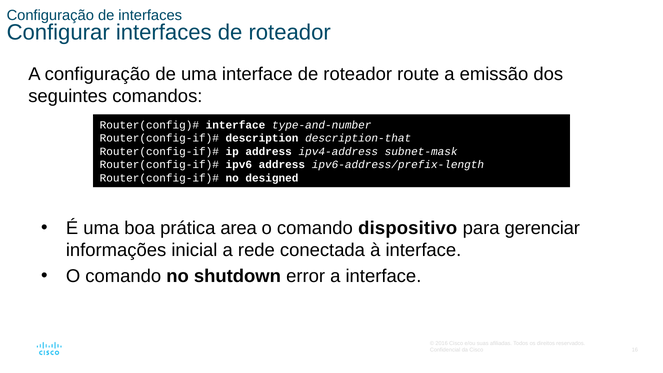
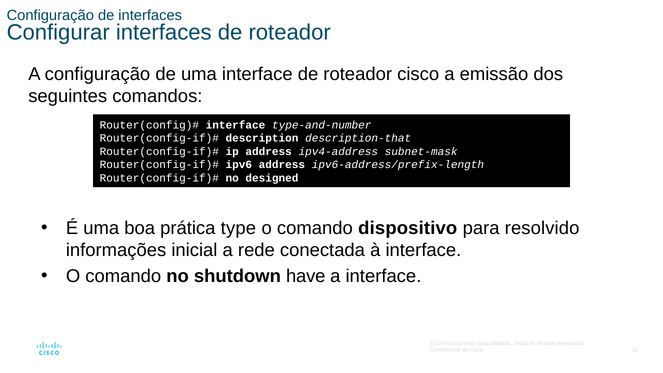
roteador route: route -> cisco (418, 74)
area: area -> type (238, 228)
gerenciar: gerenciar -> resolvido (542, 228)
error: error -> have (306, 276)
